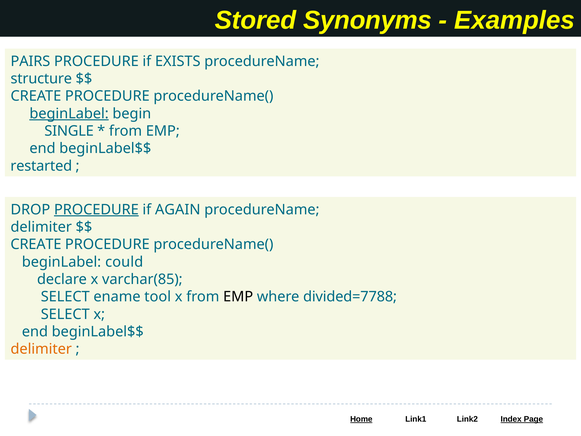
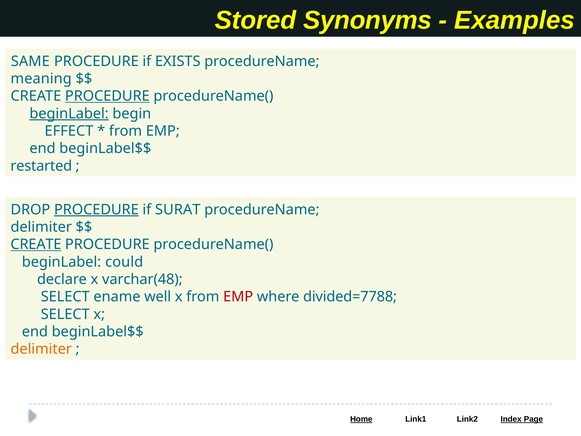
PAIRS: PAIRS -> SAME (30, 61)
structure: structure -> meaning (41, 79)
PROCEDURE underline: none -> present (107, 96)
SINGLE: SINGLE -> EFFECT (69, 131)
AGAIN: AGAIN -> SURAT (178, 209)
CREATE underline: none -> present (36, 244)
varchar(85: varchar(85 -> varchar(48 (142, 279)
tool: tool -> well (158, 297)
EMP colour: black -> red (238, 297)
